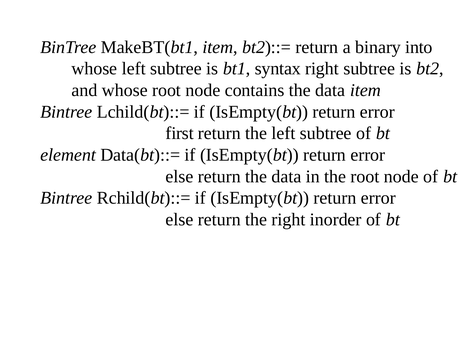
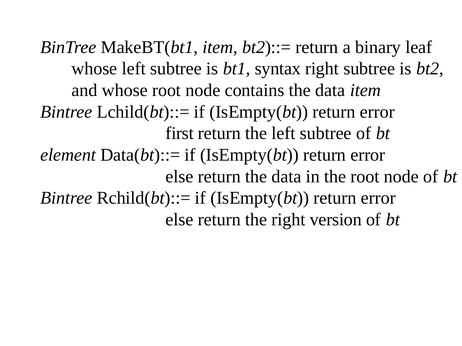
into: into -> leaf (419, 47)
inorder: inorder -> version (336, 220)
